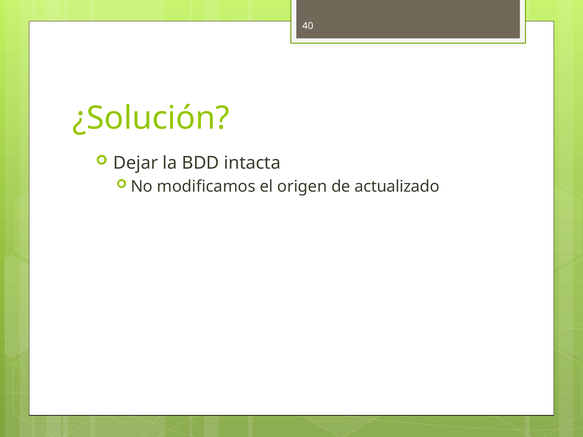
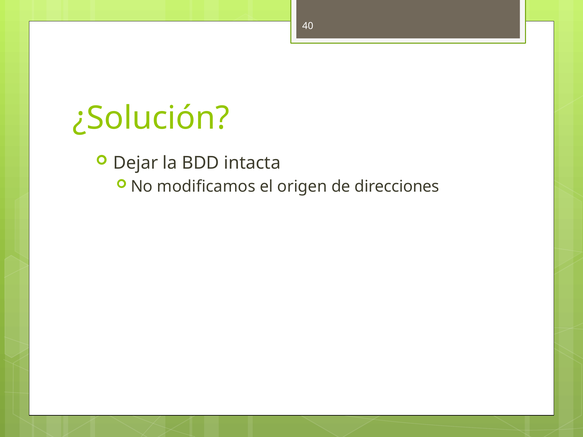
actualizado: actualizado -> direcciones (397, 187)
